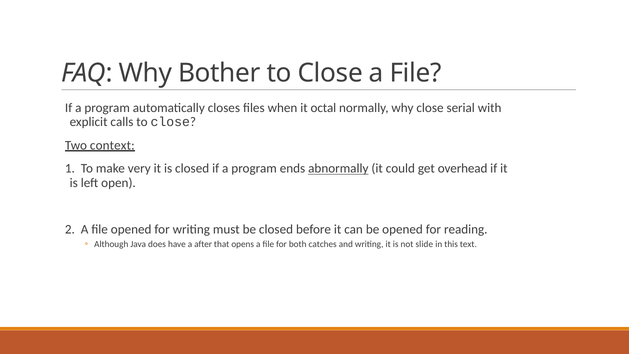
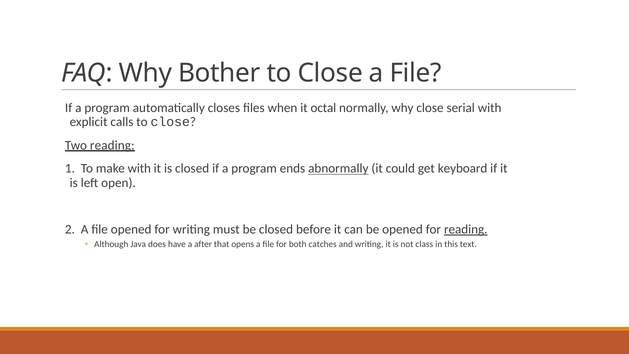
Two context: context -> reading (112, 145)
make very: very -> with (139, 168)
overhead: overhead -> keyboard (463, 168)
reading underline: none -> present (466, 229)
slide: slide -> class (424, 244)
